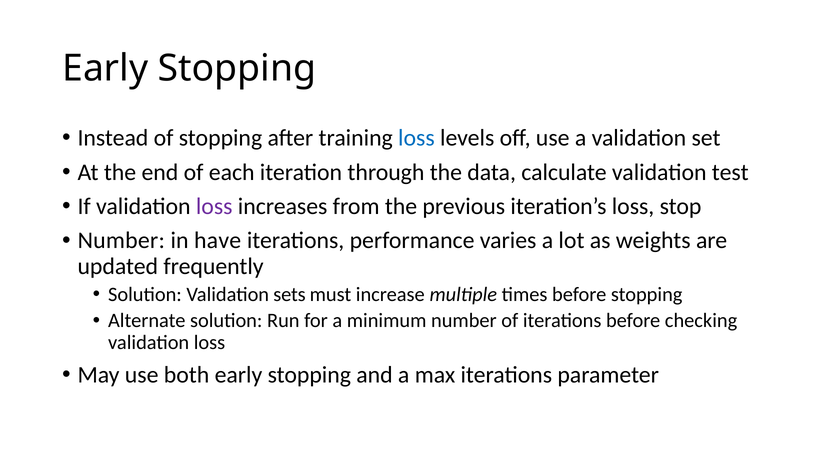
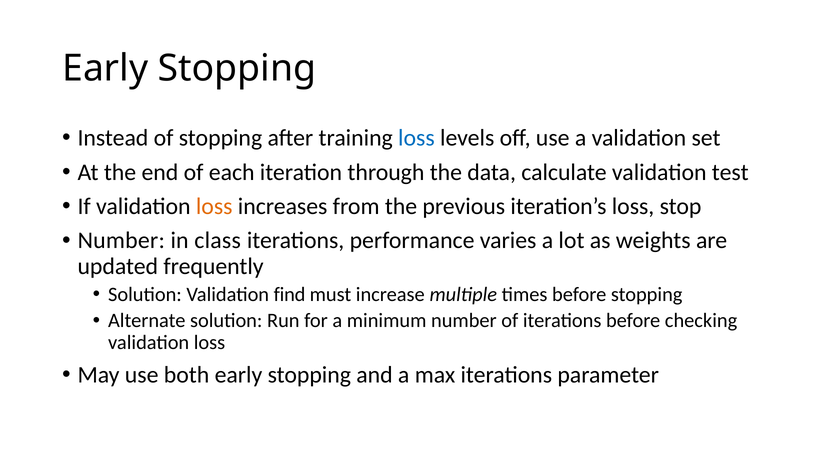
loss colour: purple -> orange (214, 206)
have: have -> class (218, 241)
sets: sets -> find (290, 294)
